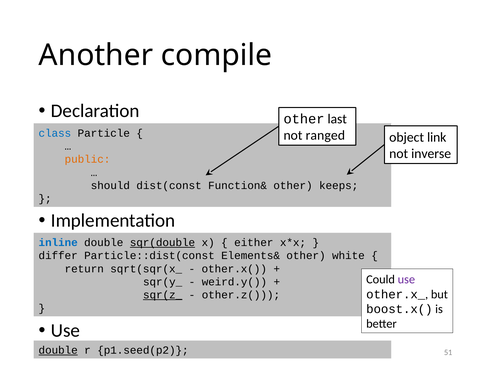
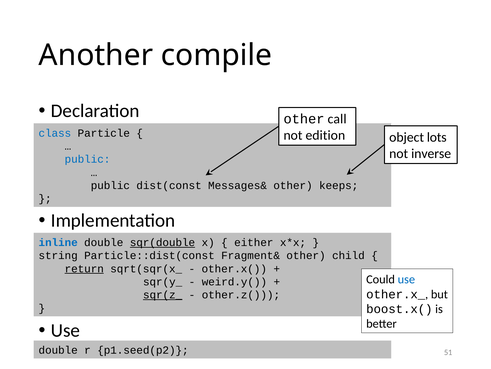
last: last -> call (337, 119)
ranged: ranged -> edition (325, 135)
link: link -> lots (437, 137)
public colour: orange -> blue (87, 159)
should: should -> public (110, 185)
Function&: Function& -> Messages& (238, 185)
differ: differ -> string (58, 255)
Elements&: Elements& -> Fragment& (251, 255)
white: white -> child (348, 255)
return underline: none -> present (84, 268)
use colour: purple -> blue (406, 279)
double underline: present -> none (58, 350)
